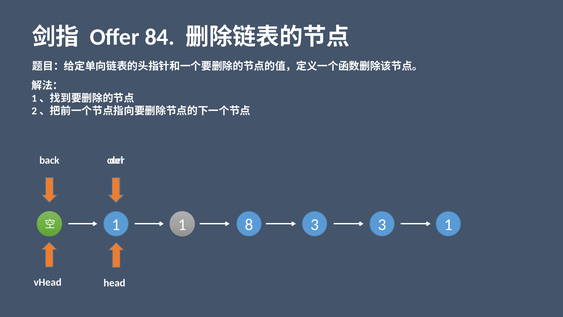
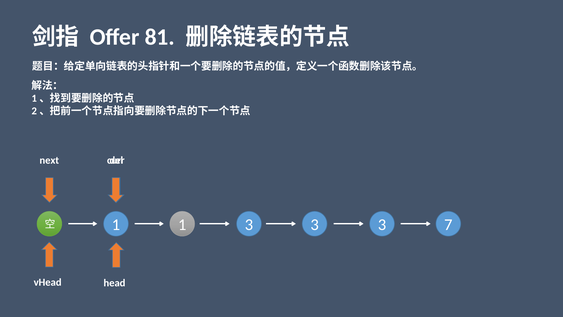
84: 84 -> 81 (160, 37)
back: back -> next (49, 160)
1 8: 8 -> 3 (249, 225)
3 1: 1 -> 7 (448, 225)
